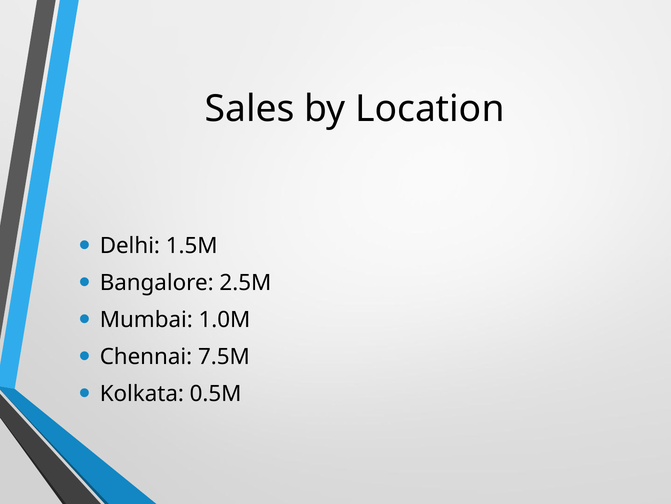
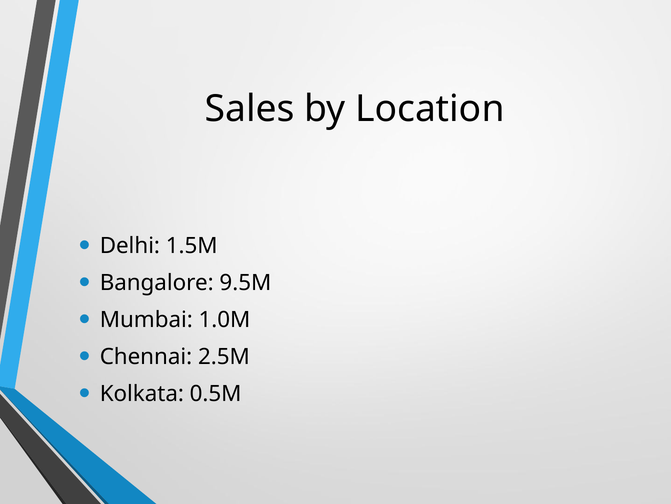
2.5M: 2.5M -> 9.5M (245, 283)
7.5M: 7.5M -> 2.5M (224, 356)
